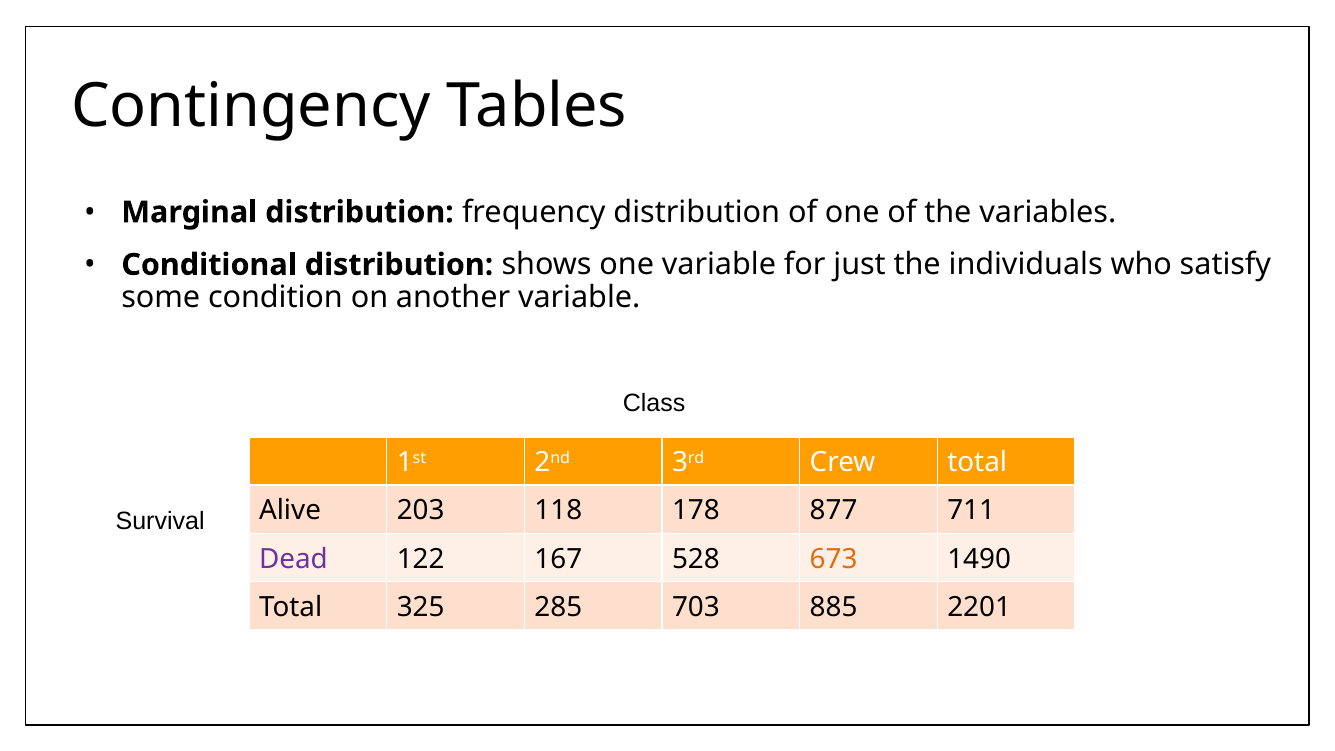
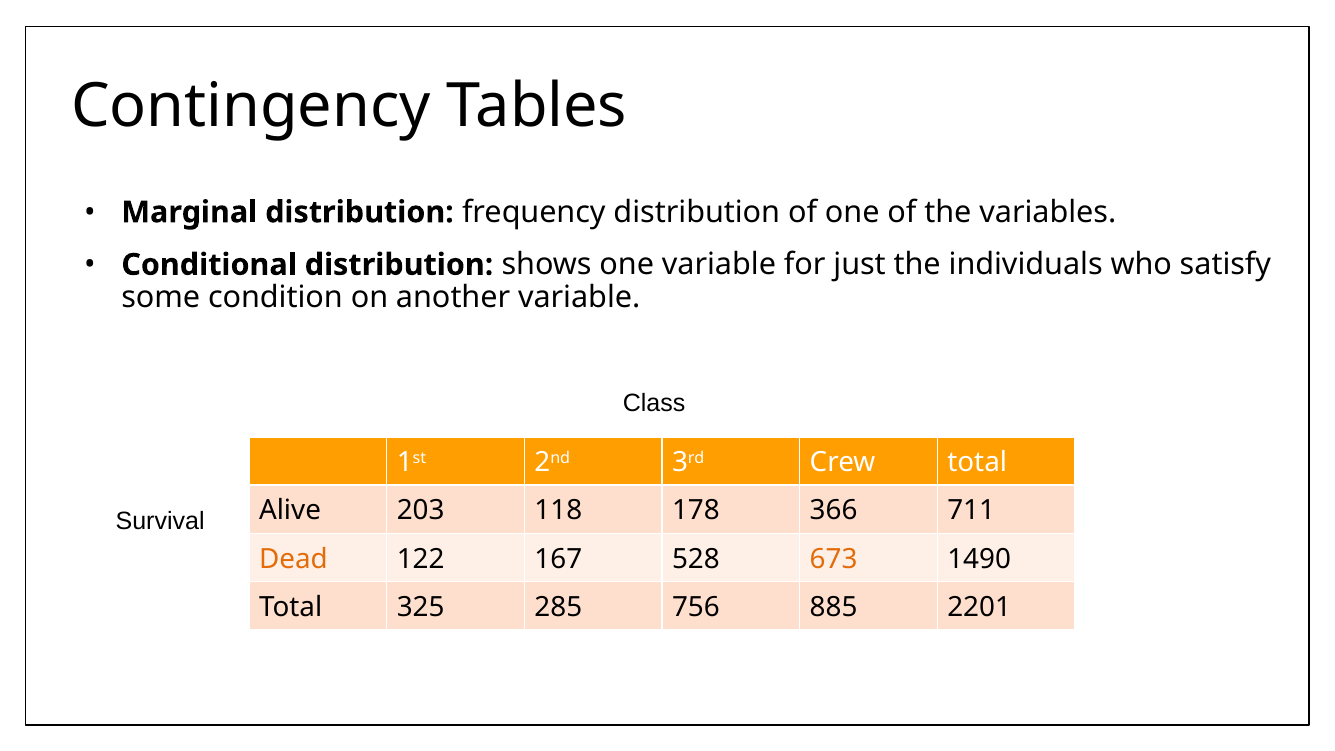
877: 877 -> 366 (834, 511)
Dead colour: purple -> orange (293, 559)
703: 703 -> 756 (696, 607)
